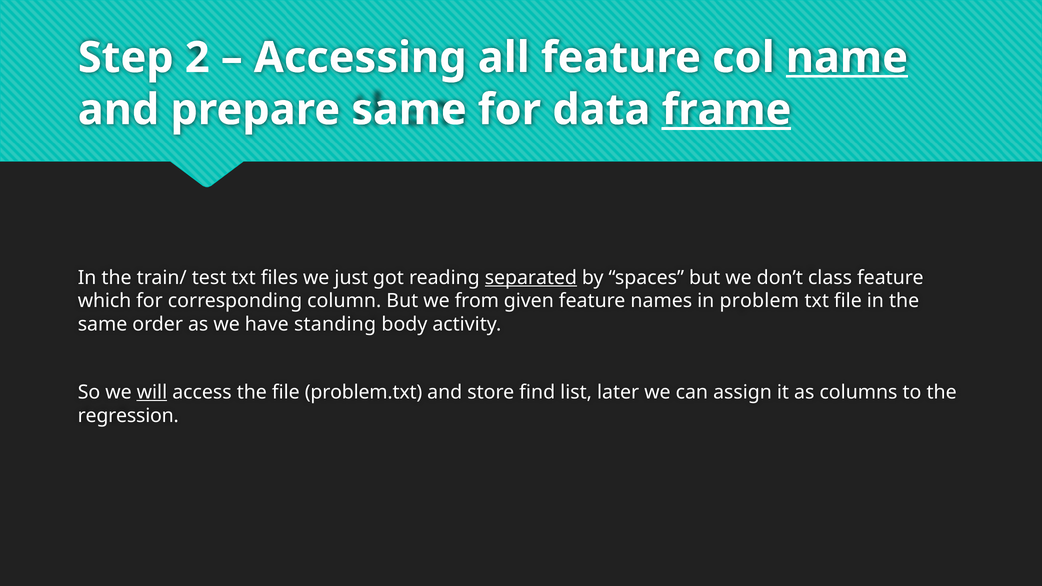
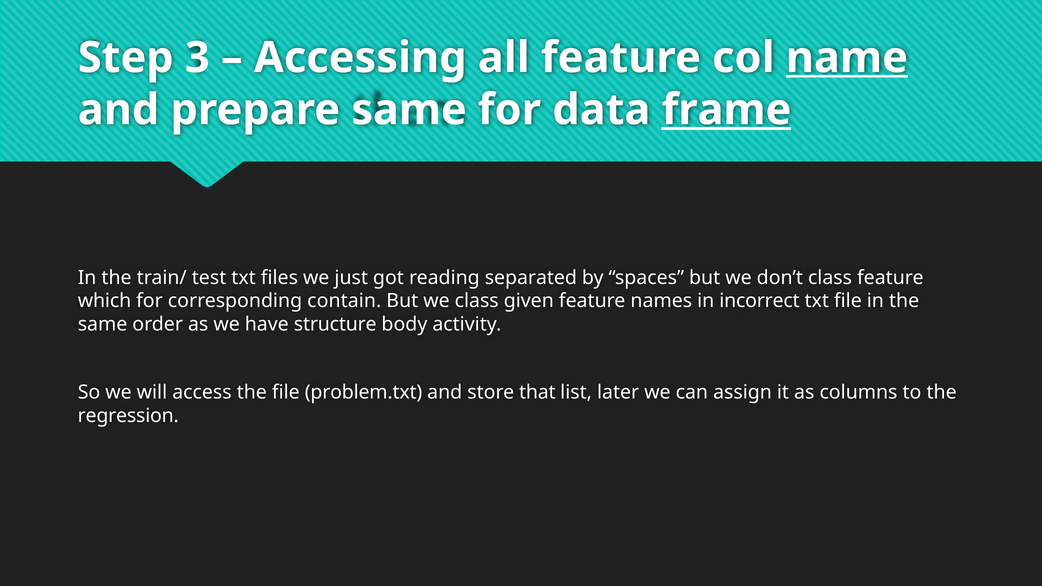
2: 2 -> 3 (197, 58)
separated underline: present -> none (531, 278)
column: column -> contain (344, 301)
we from: from -> class (477, 301)
problem: problem -> incorrect (760, 301)
standing: standing -> structure (335, 325)
will underline: present -> none (152, 392)
find: find -> that (537, 392)
